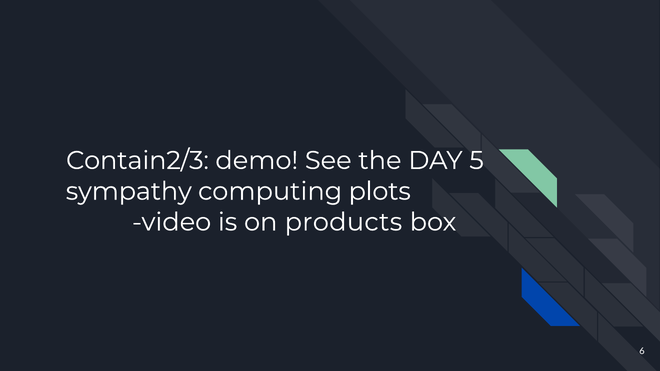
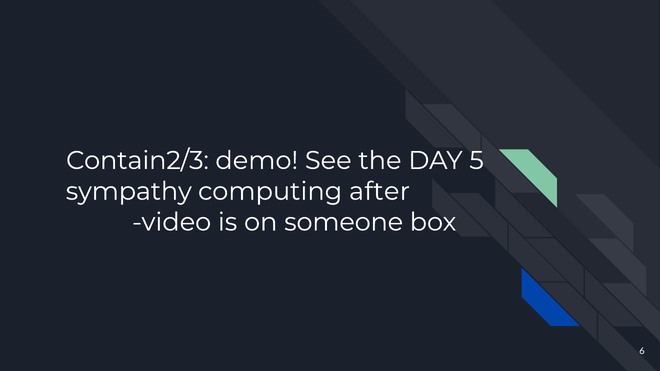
plots: plots -> after (379, 191)
products: products -> someone (344, 222)
